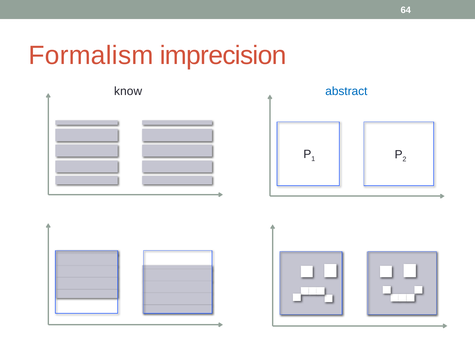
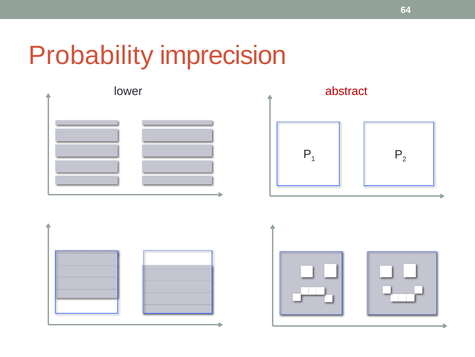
Formalism: Formalism -> Probability (91, 55)
know: know -> lower (128, 91)
abstract colour: blue -> red (346, 91)
